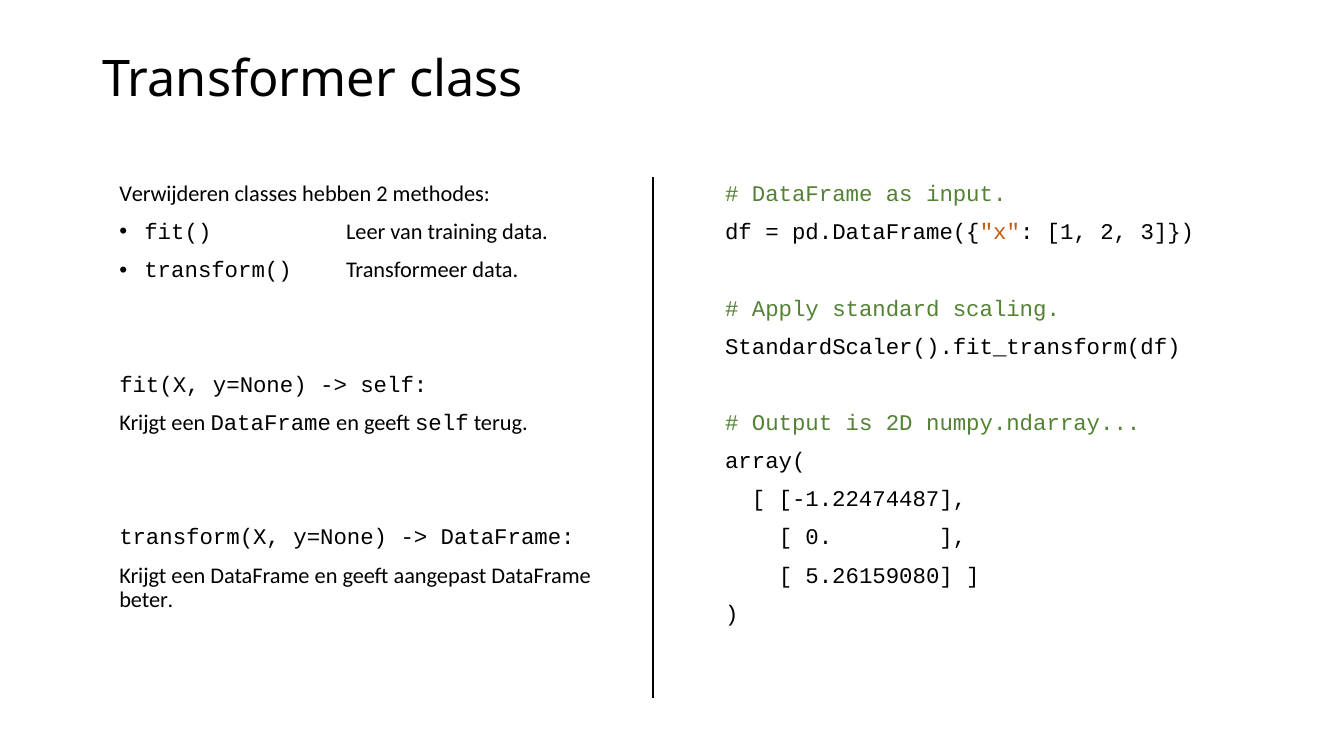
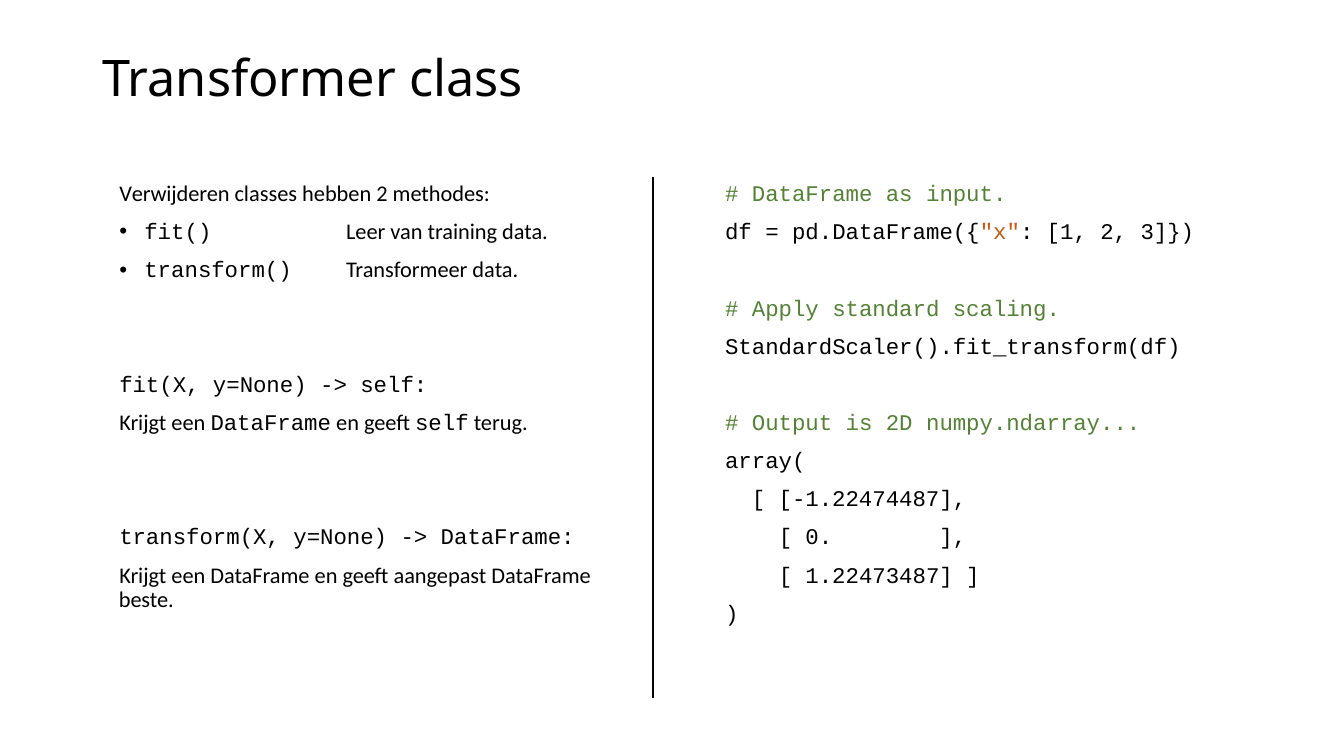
5.26159080: 5.26159080 -> 1.22473487 (879, 576)
beter: beter -> beste (146, 600)
